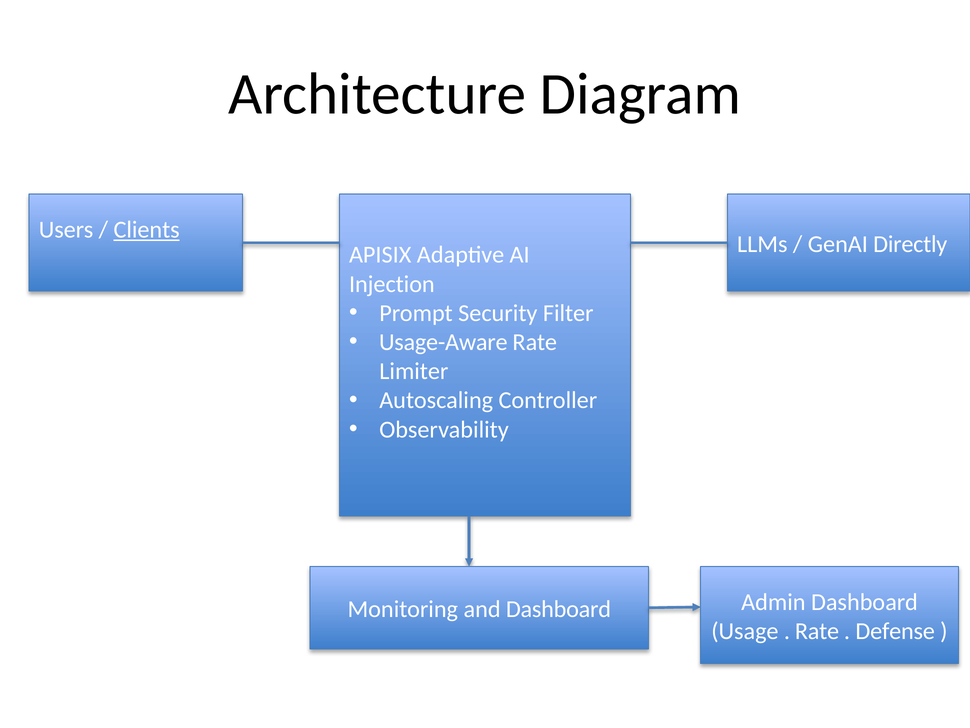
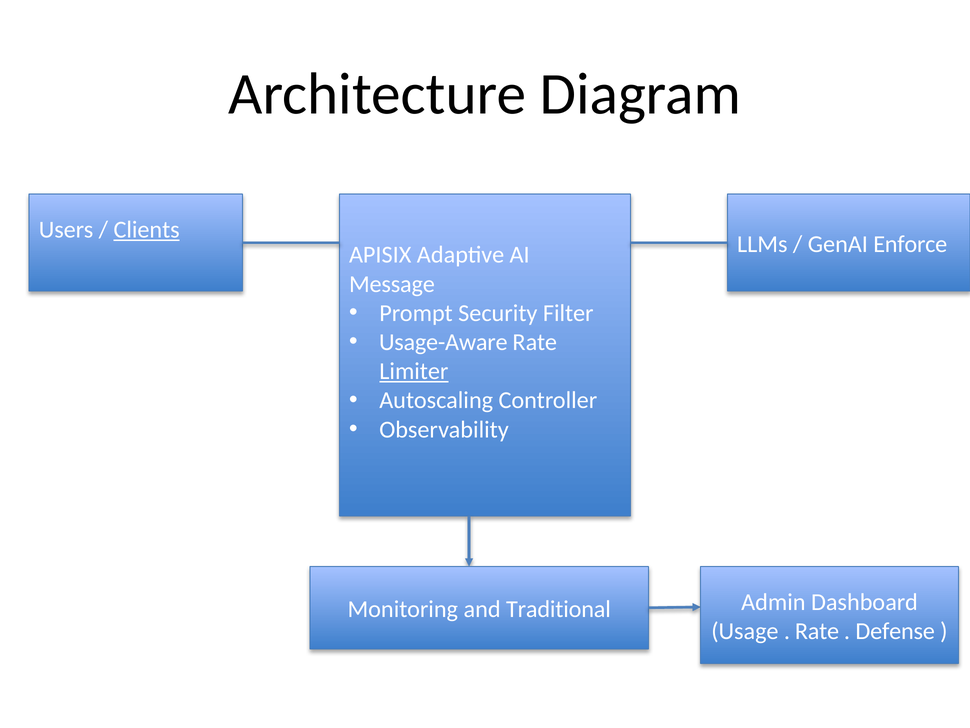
Directly: Directly -> Enforce (910, 244)
Injection: Injection -> Message (392, 284)
Limiter underline: none -> present (414, 371)
and Dashboard: Dashboard -> Traditional (558, 609)
